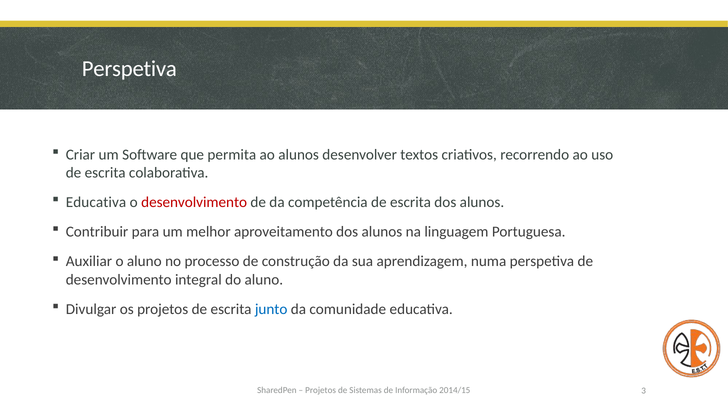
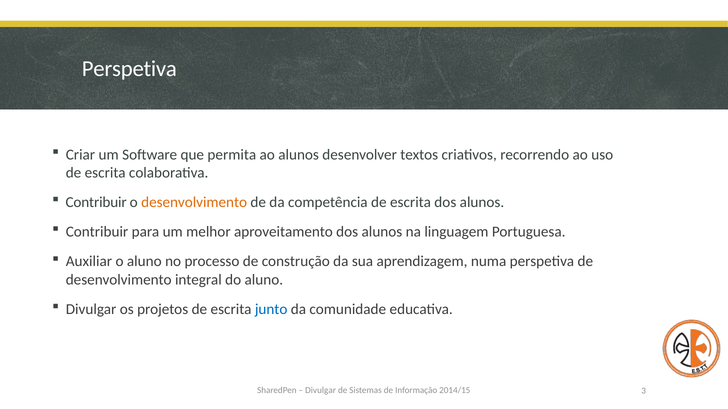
Educativa: Educativa -> Contribuir (96, 203)
desenvolvimento colour: red -> orange (194, 203)
Projetos: Projetos -> Divulgar (321, 391)
